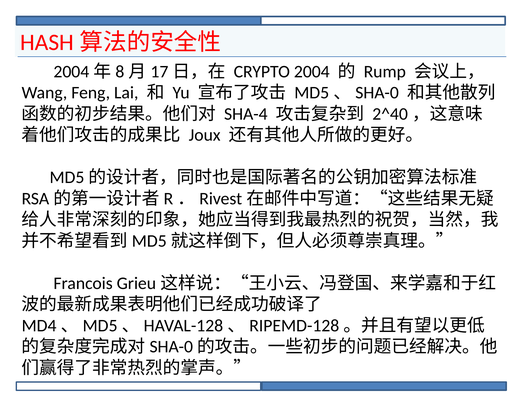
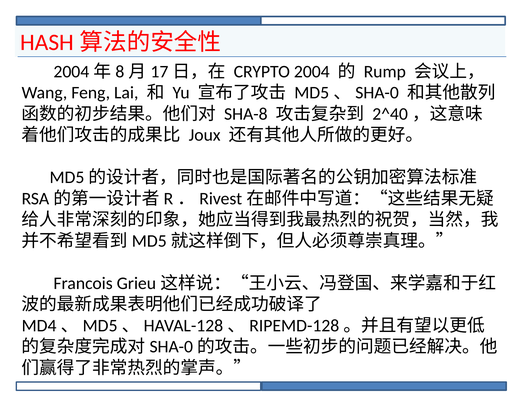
SHA-4: SHA-4 -> SHA-8 (246, 114)
